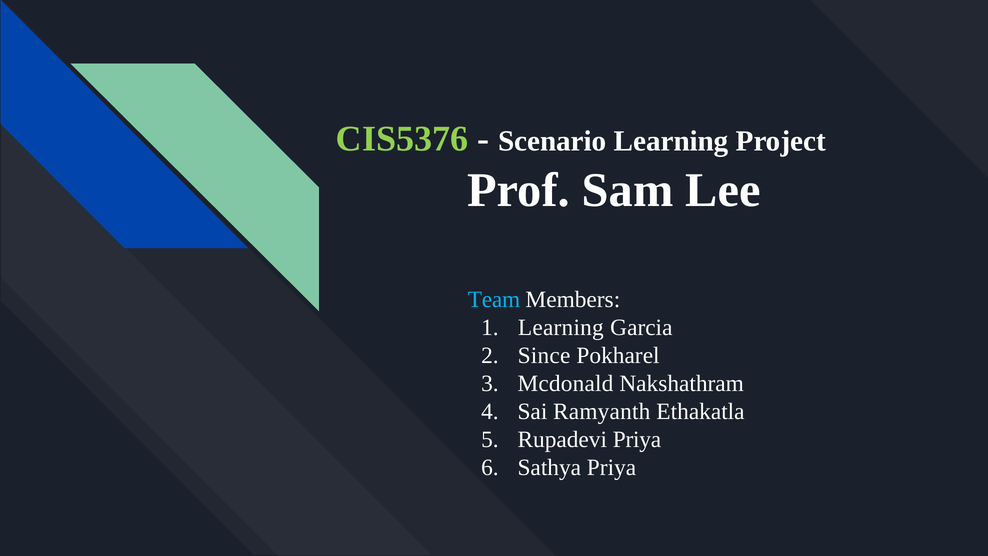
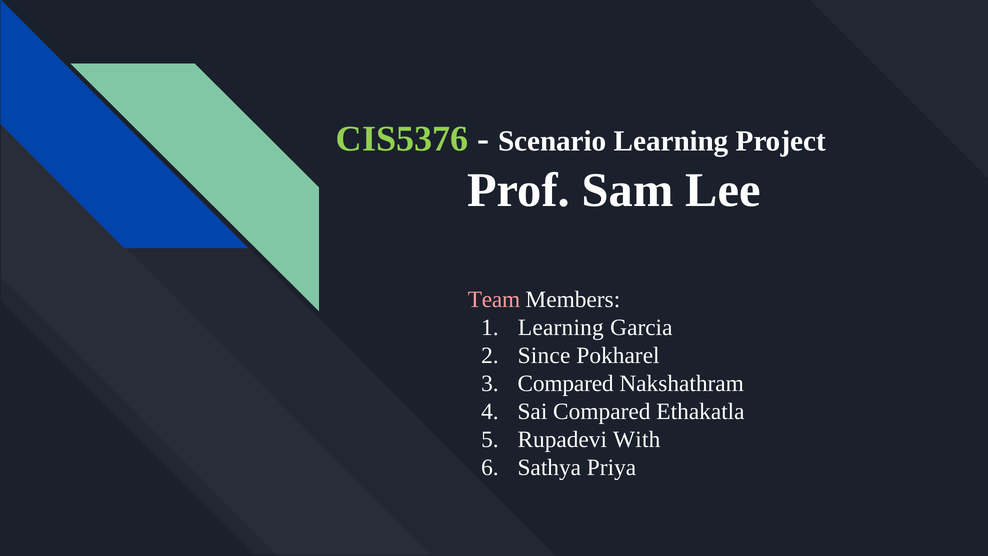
Team colour: light blue -> pink (494, 300)
Mcdonald: Mcdonald -> Compared (566, 384)
Sai Ramyanth: Ramyanth -> Compared (602, 412)
Rupadevi Priya: Priya -> With (637, 440)
